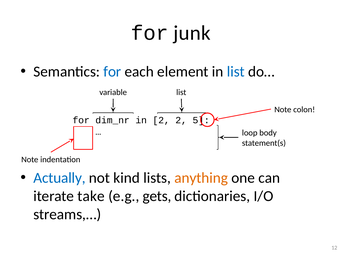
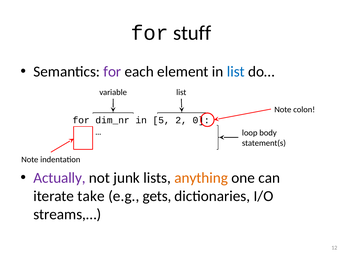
junk: junk -> stuff (192, 33)
for colour: blue -> purple (112, 72)
in 2: 2 -> 5 (161, 121)
5: 5 -> 0 (201, 121)
Actually colour: blue -> purple (59, 178)
kind: kind -> junk (127, 178)
